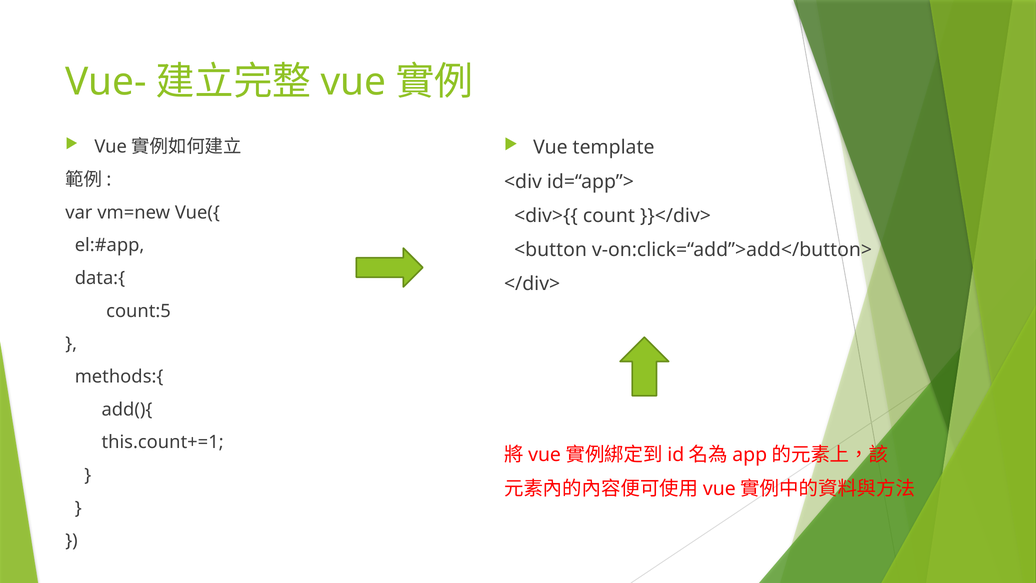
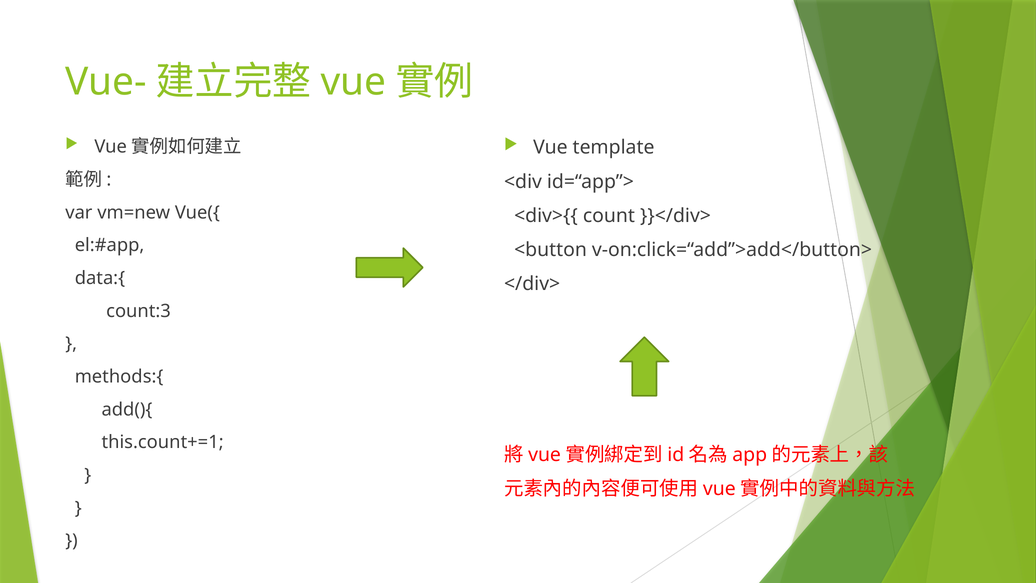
count:5: count:5 -> count:3 (139, 311)
